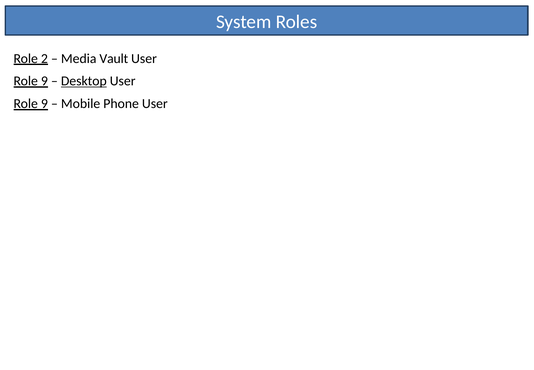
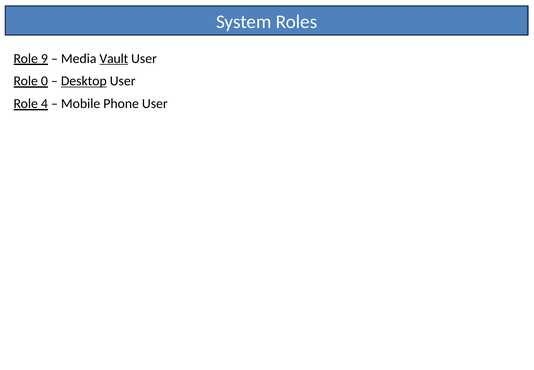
2: 2 -> 9 (44, 58)
Vault underline: none -> present (114, 58)
9: 9 -> 0 (44, 81)
9: 9 -> 4 (44, 104)
